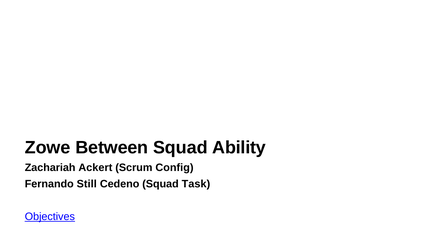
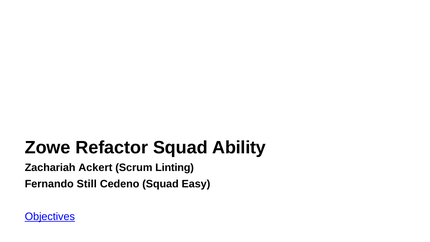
Between: Between -> Refactor (112, 147)
Config: Config -> Linting (175, 168)
Task: Task -> Easy (196, 184)
